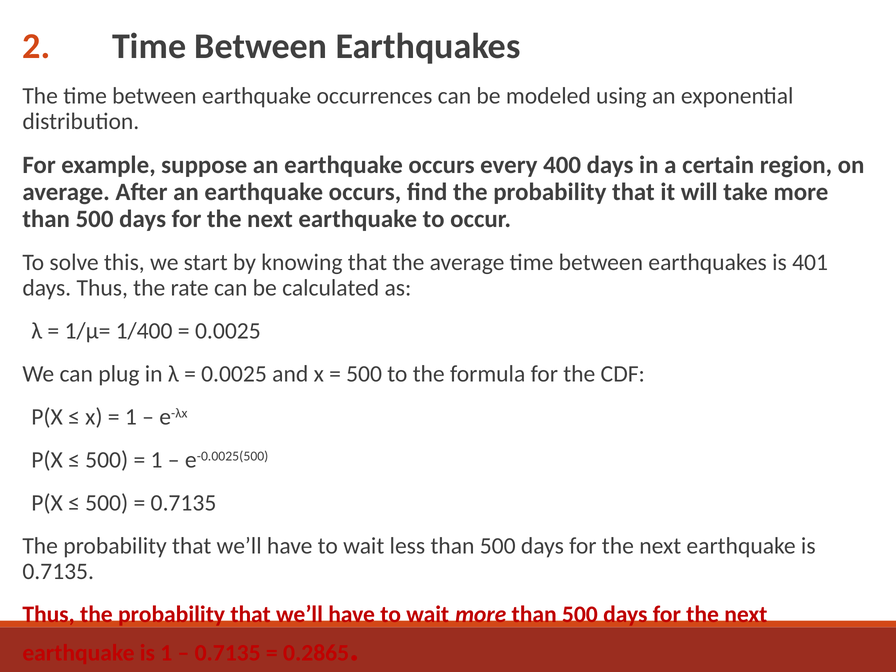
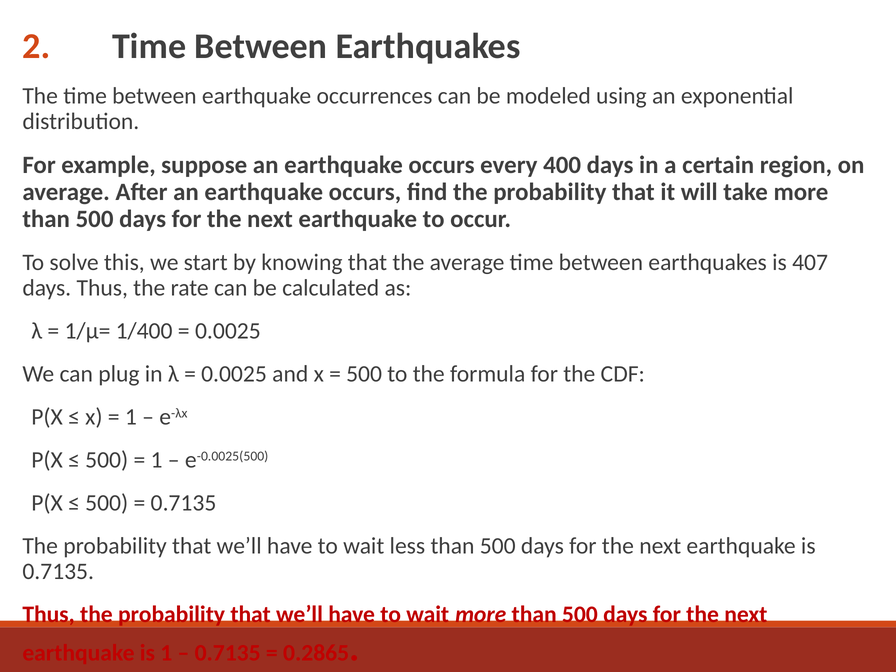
401: 401 -> 407 (810, 262)
